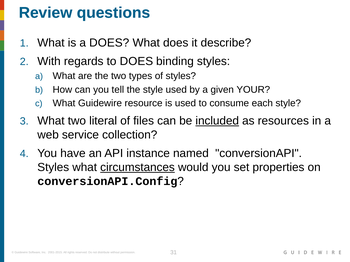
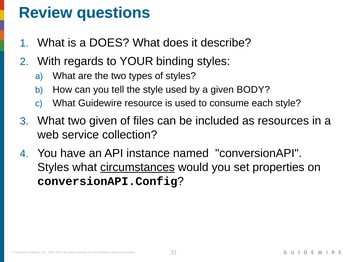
to DOES: DOES -> YOUR (136, 61)
YOUR: YOUR -> BODY (253, 90)
two literal: literal -> given (103, 121)
included underline: present -> none (217, 121)
